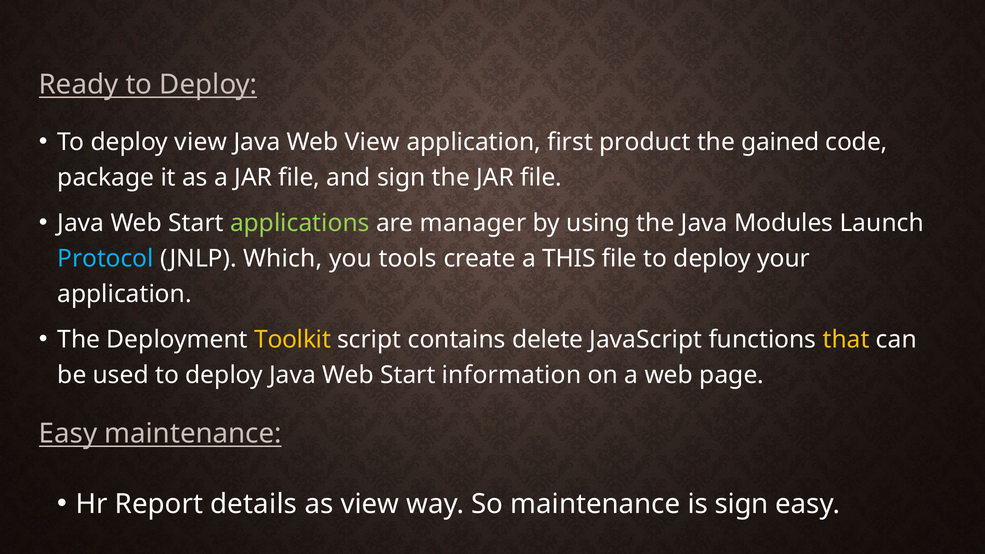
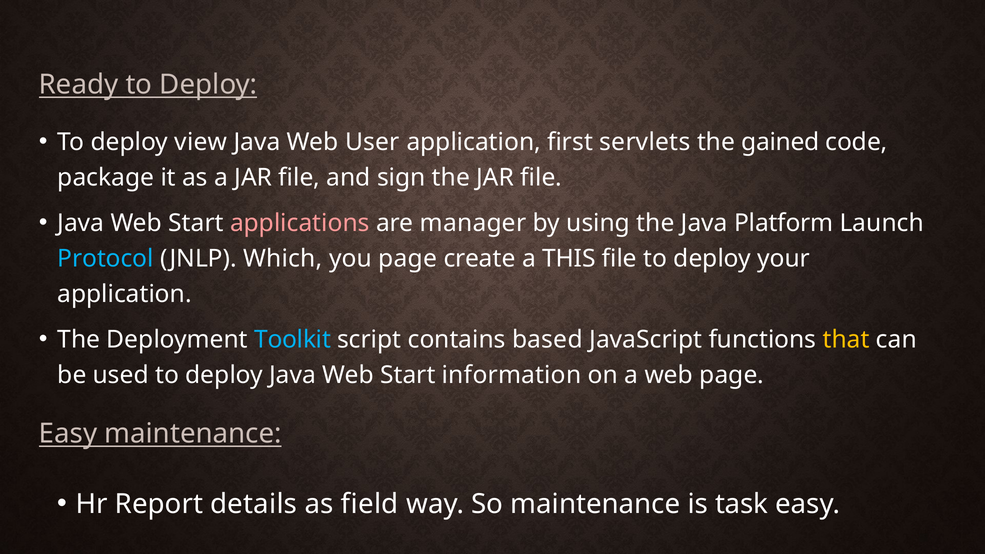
Web View: View -> User (372, 142)
product: product -> servlets (645, 142)
applications colour: light green -> pink (300, 223)
Modules: Modules -> Platform (784, 223)
you tools: tools -> page (408, 259)
Toolkit colour: yellow -> light blue (293, 340)
delete: delete -> based (547, 340)
as view: view -> field (370, 504)
is sign: sign -> task (742, 504)
